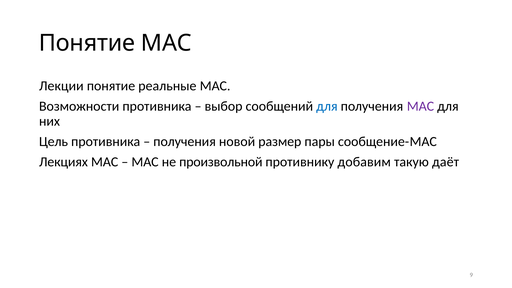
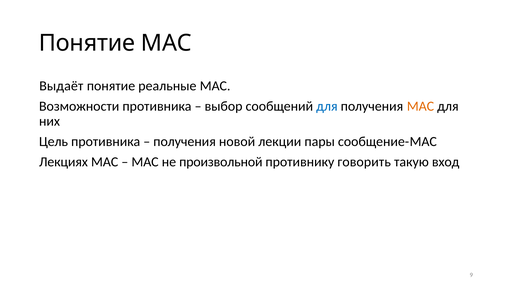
Лекции: Лекции -> Выдаёт (61, 86)
MAC colour: purple -> orange (420, 106)
размер: размер -> лекции (280, 142)
добавим: добавим -> говорить (364, 162)
даёт: даёт -> вход (446, 162)
